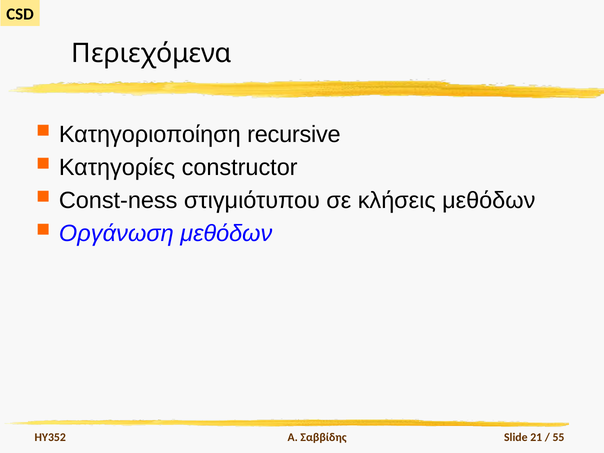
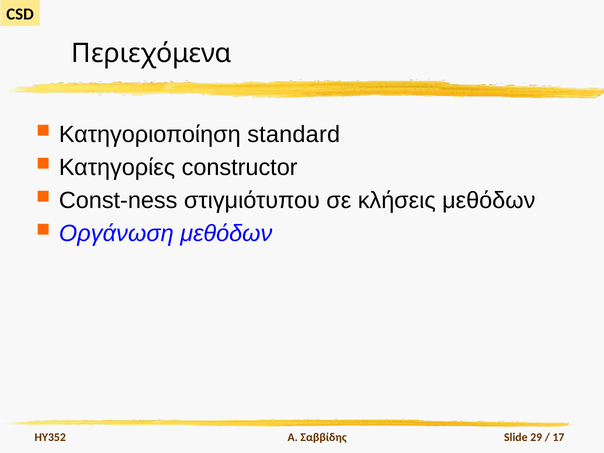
recursive: recursive -> standard (294, 135)
21: 21 -> 29 (536, 437)
55: 55 -> 17 (558, 437)
